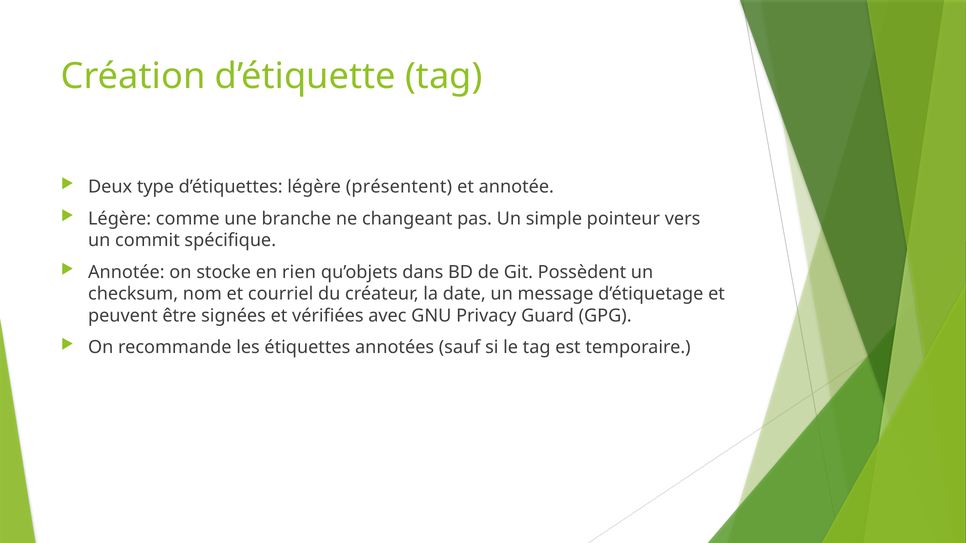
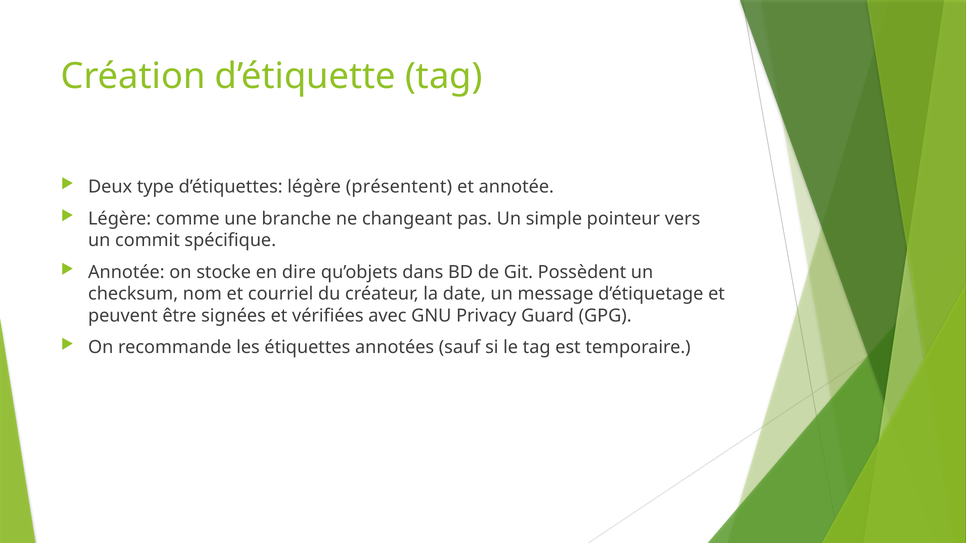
rien: rien -> dire (299, 272)
